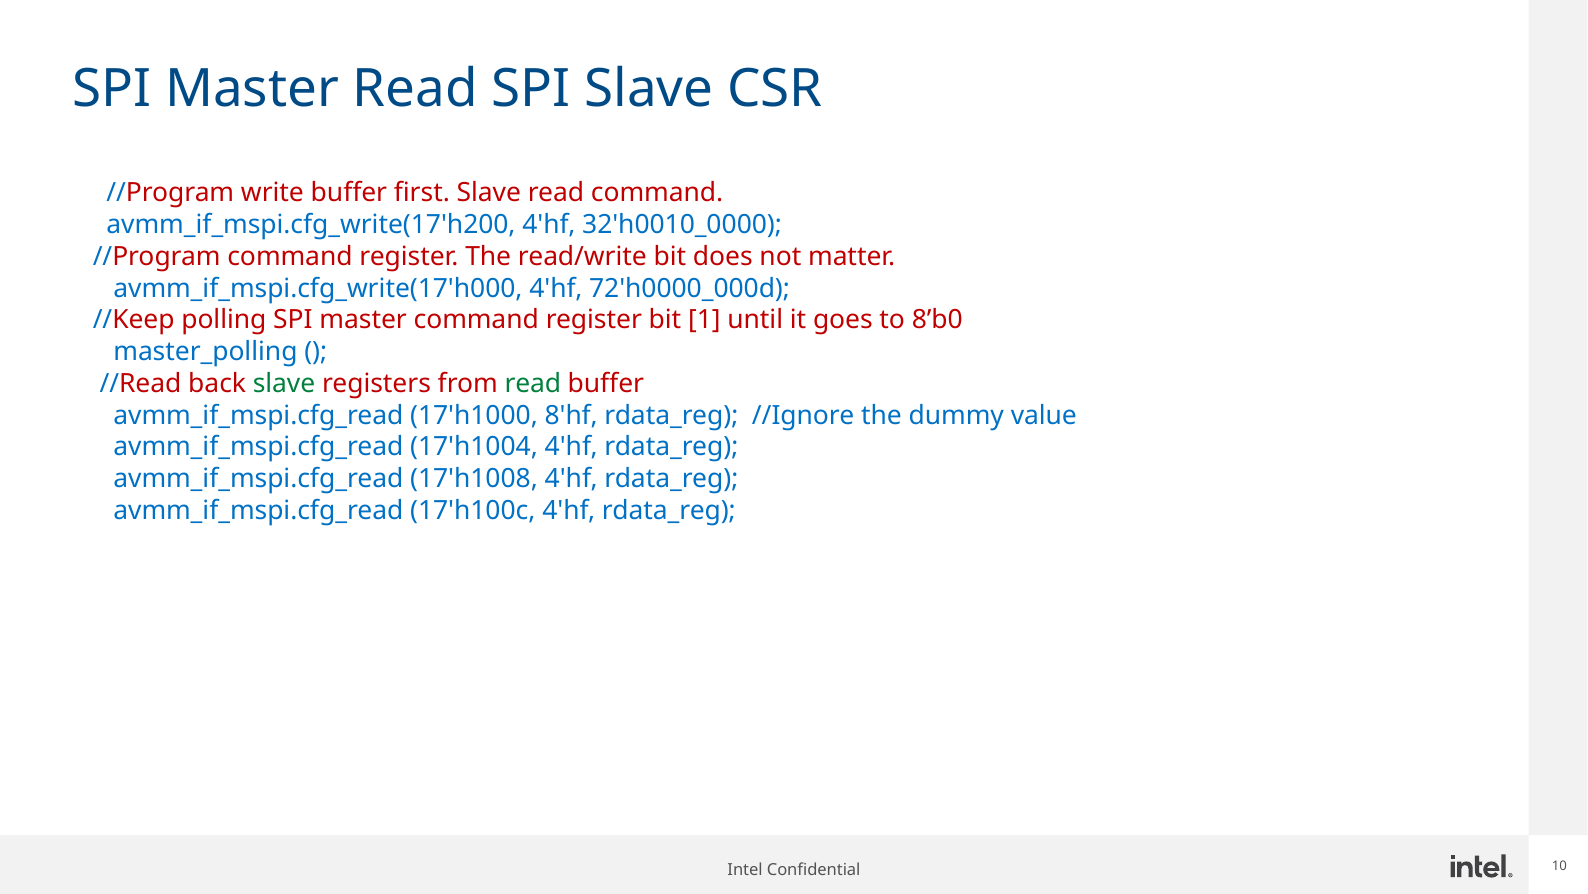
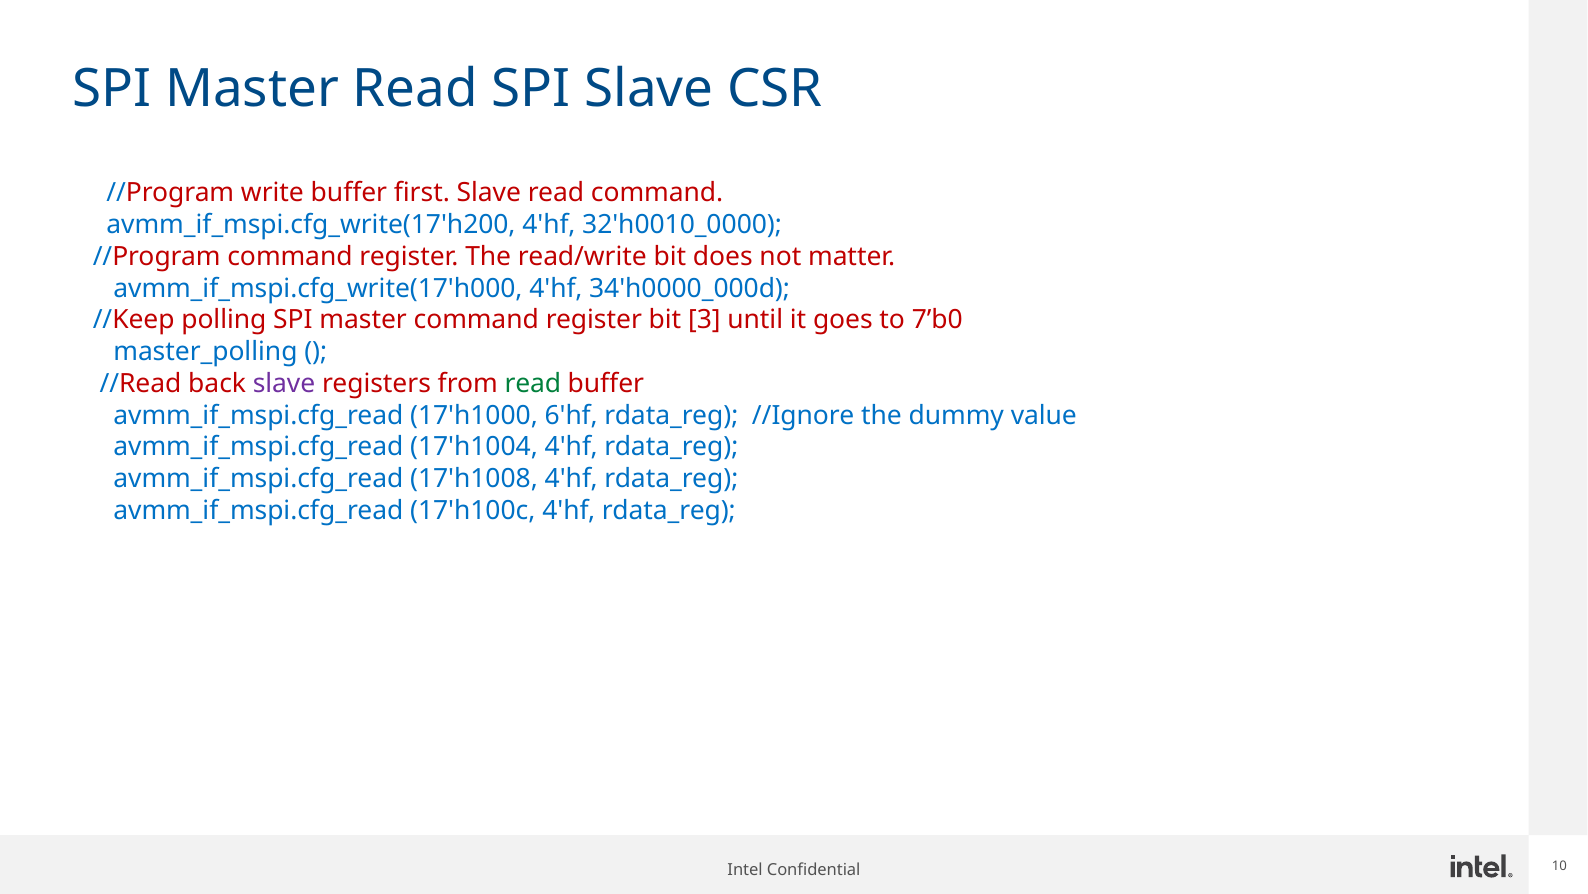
72'h0000_000d: 72'h0000_000d -> 34'h0000_000d (690, 288)
1: 1 -> 3 (704, 320)
8’b0: 8’b0 -> 7’b0 (937, 320)
slave colour: green -> purple (284, 383)
8'hf: 8'hf -> 6'hf (571, 415)
